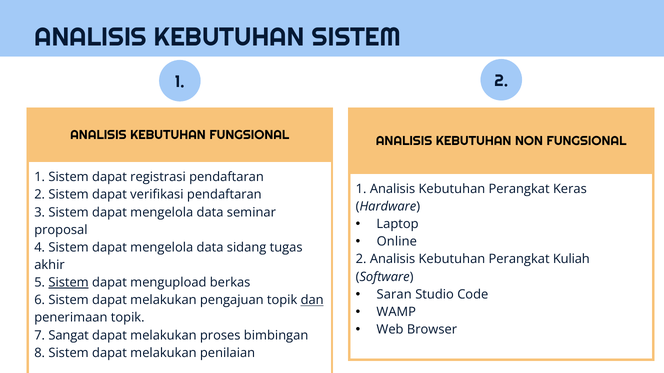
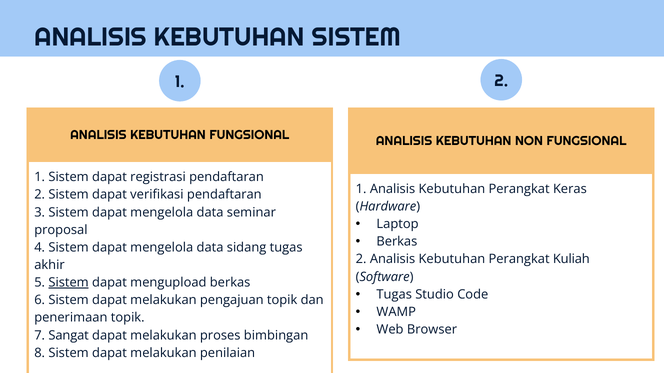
Online: Online -> Berkas (397, 242)
Saran: Saran -> Tugas (394, 295)
dan underline: present -> none (312, 301)
